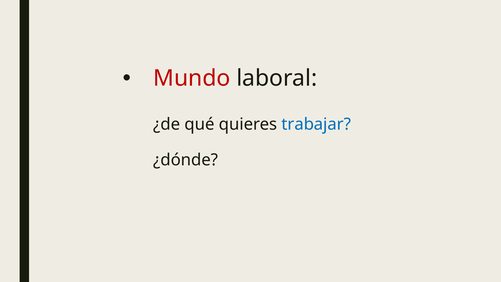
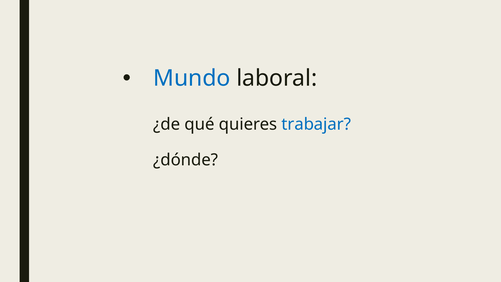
Mundo colour: red -> blue (192, 78)
